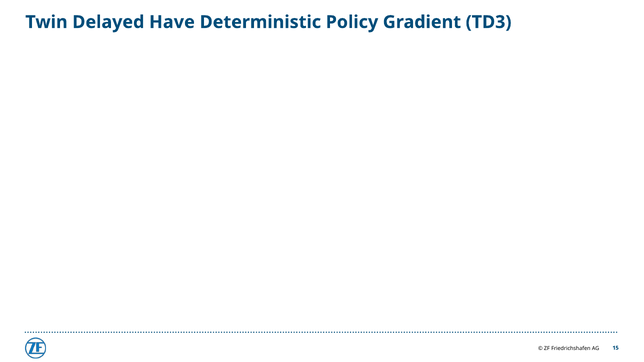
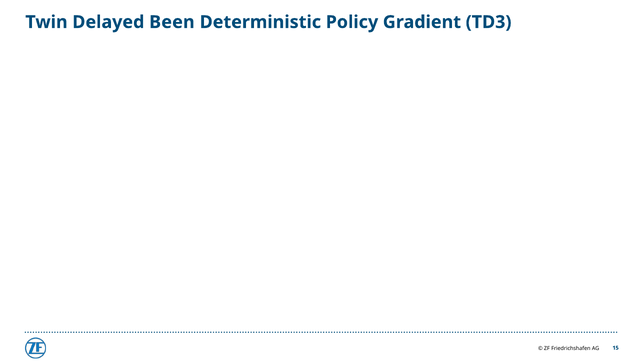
Have: Have -> Been (172, 22)
